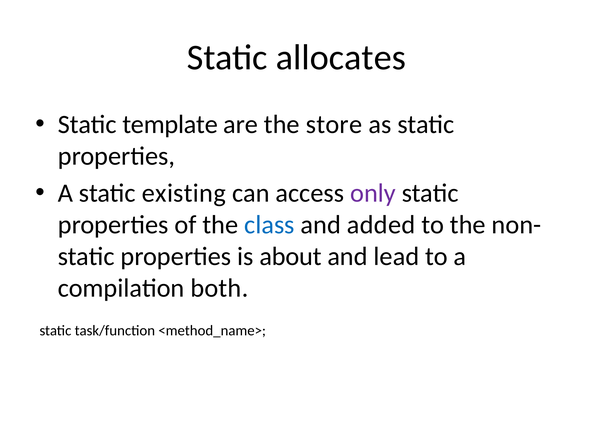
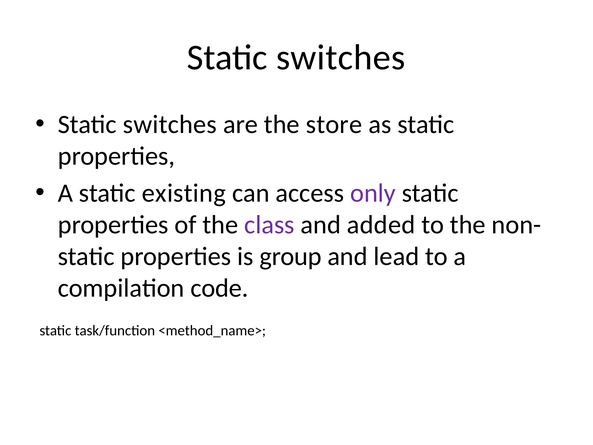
allocates: allocates -> switches (341, 57)
template: template -> switches (170, 124)
class colour: blue -> purple (269, 225)
about: about -> group (291, 256)
both: both -> code (220, 288)
